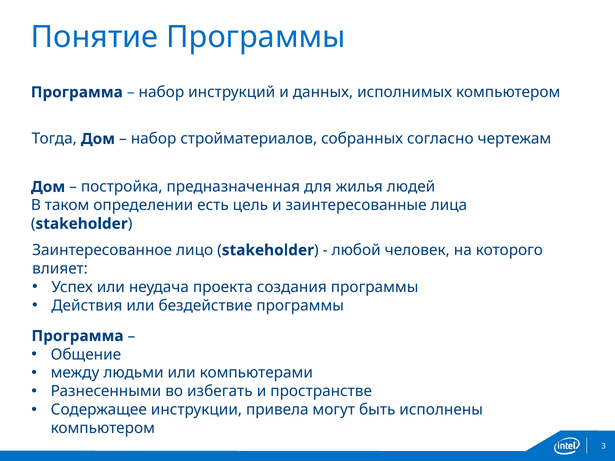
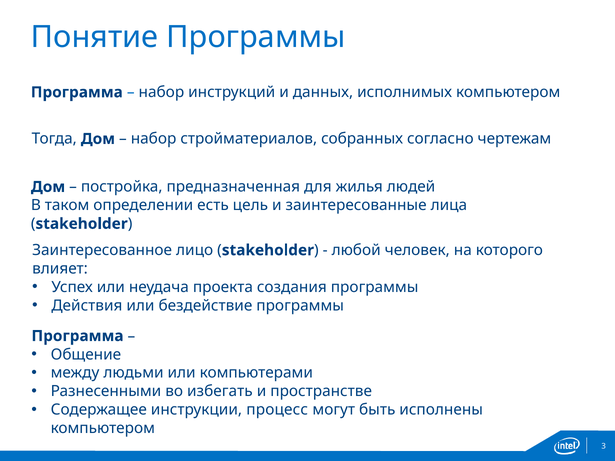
привела: привела -> процесс (277, 410)
